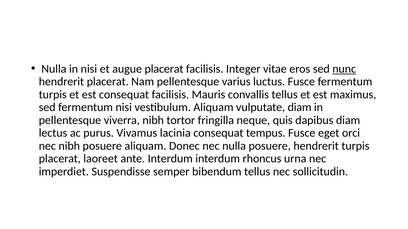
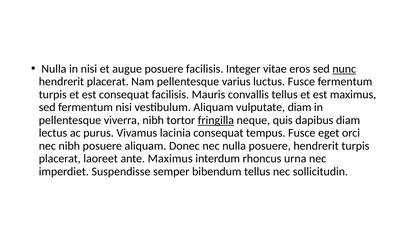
augue placerat: placerat -> posuere (164, 69)
fringilla underline: none -> present (216, 120)
ante Interdum: Interdum -> Maximus (170, 159)
